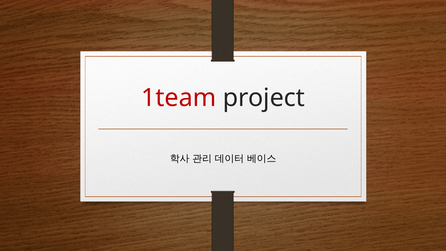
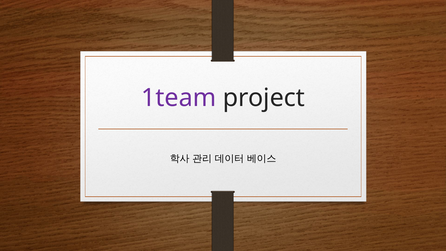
1team colour: red -> purple (179, 98)
